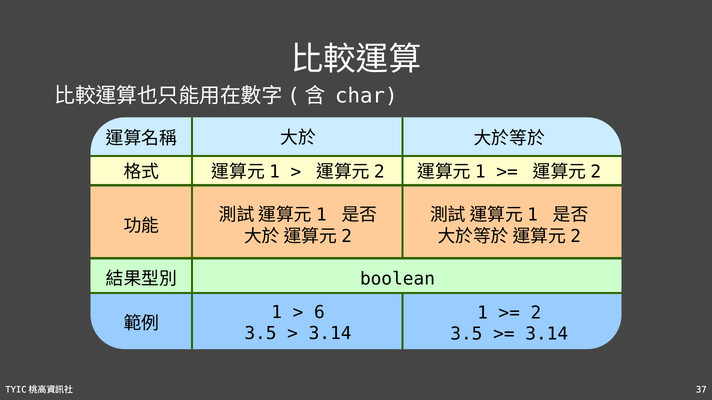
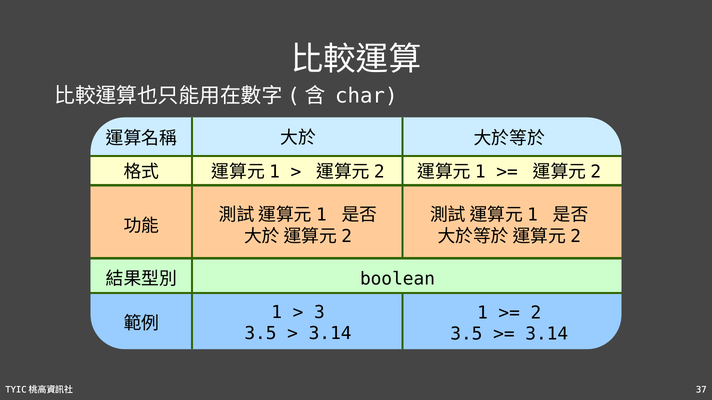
6: 6 -> 3 (319, 313)
